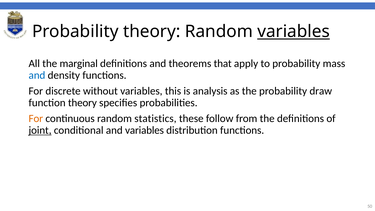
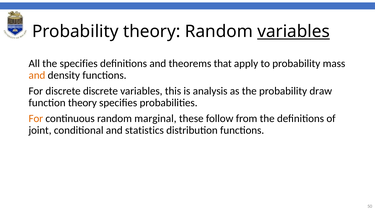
the marginal: marginal -> specifies (79, 63)
and colour: blue -> orange (37, 75)
discrete without: without -> discrete (100, 91)
statistics: statistics -> marginal (155, 118)
joint underline: present -> none (40, 130)
and variables: variables -> statistics (144, 130)
